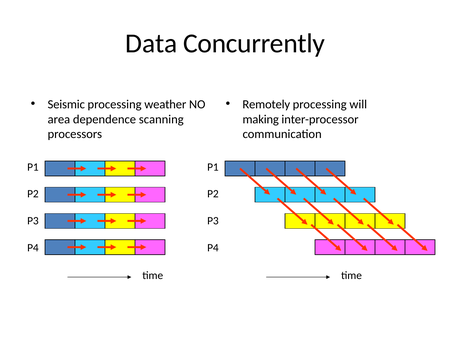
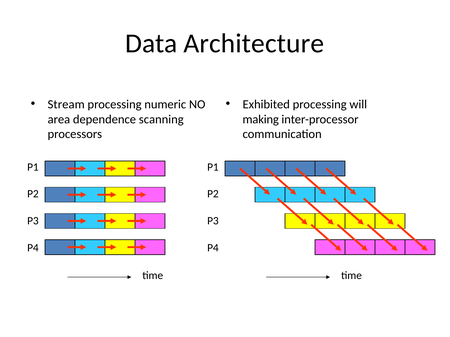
Concurrently: Concurrently -> Architecture (254, 44)
Seismic: Seismic -> Stream (66, 104)
weather: weather -> numeric (165, 104)
Remotely: Remotely -> Exhibited (266, 104)
